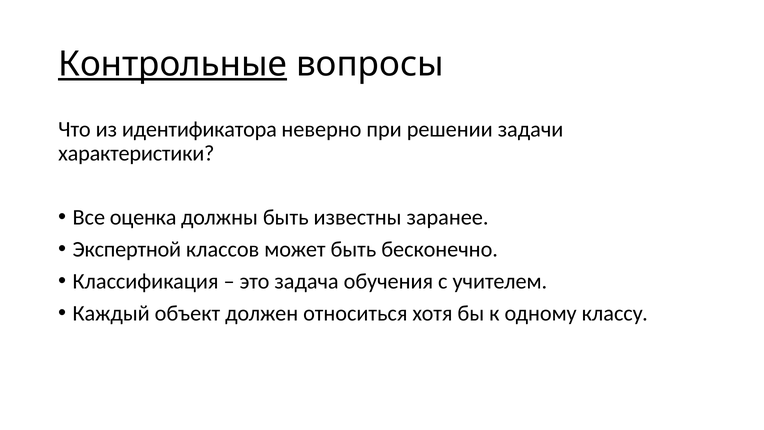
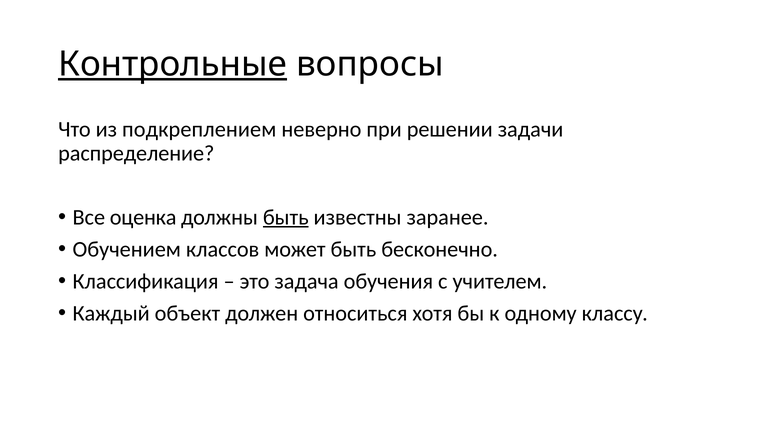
идентификатора: идентификатора -> подкреплением (199, 129)
характеристики: характеристики -> распределение (136, 153)
быть underline: none -> present (286, 217)
Экспертной: Экспертной -> Обучением (127, 249)
